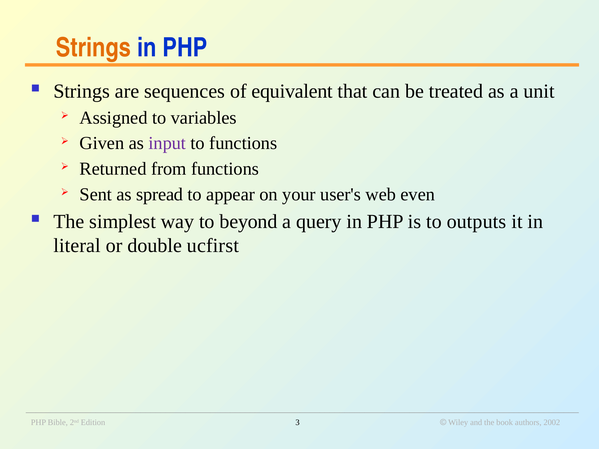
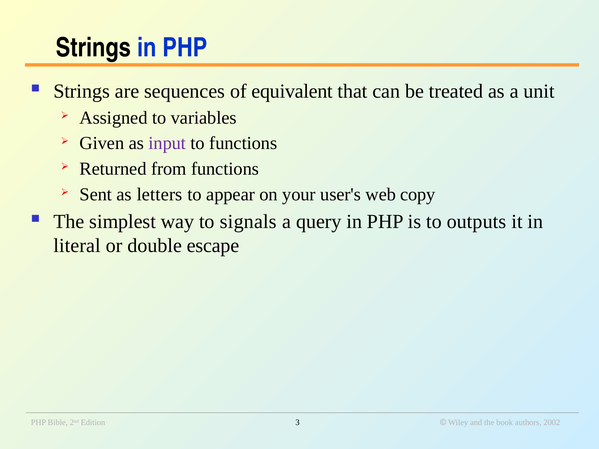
Strings colour: orange -> black (93, 48)
spread: spread -> letters (160, 195)
even: even -> copy (418, 195)
beyond: beyond -> signals (248, 222)
ucfirst: ucfirst -> escape (213, 246)
